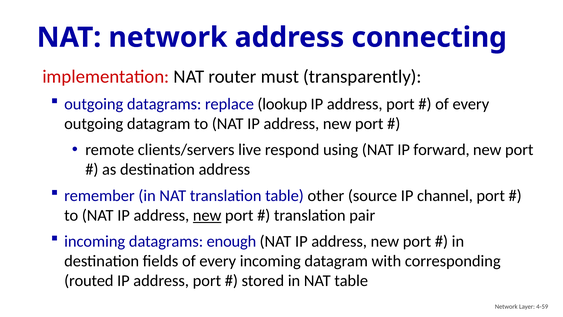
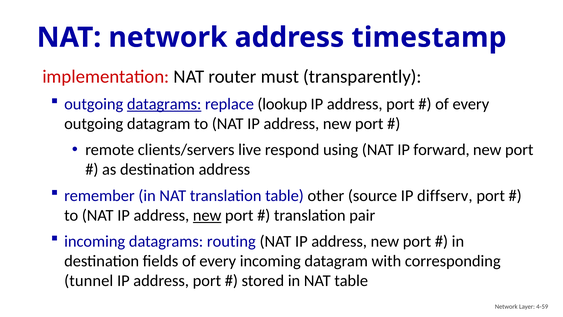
connecting: connecting -> timestamp (429, 37)
datagrams underline: none -> present (164, 104)
channel: channel -> diffserv (445, 195)
enough: enough -> routing (231, 241)
routed: routed -> tunnel (89, 281)
